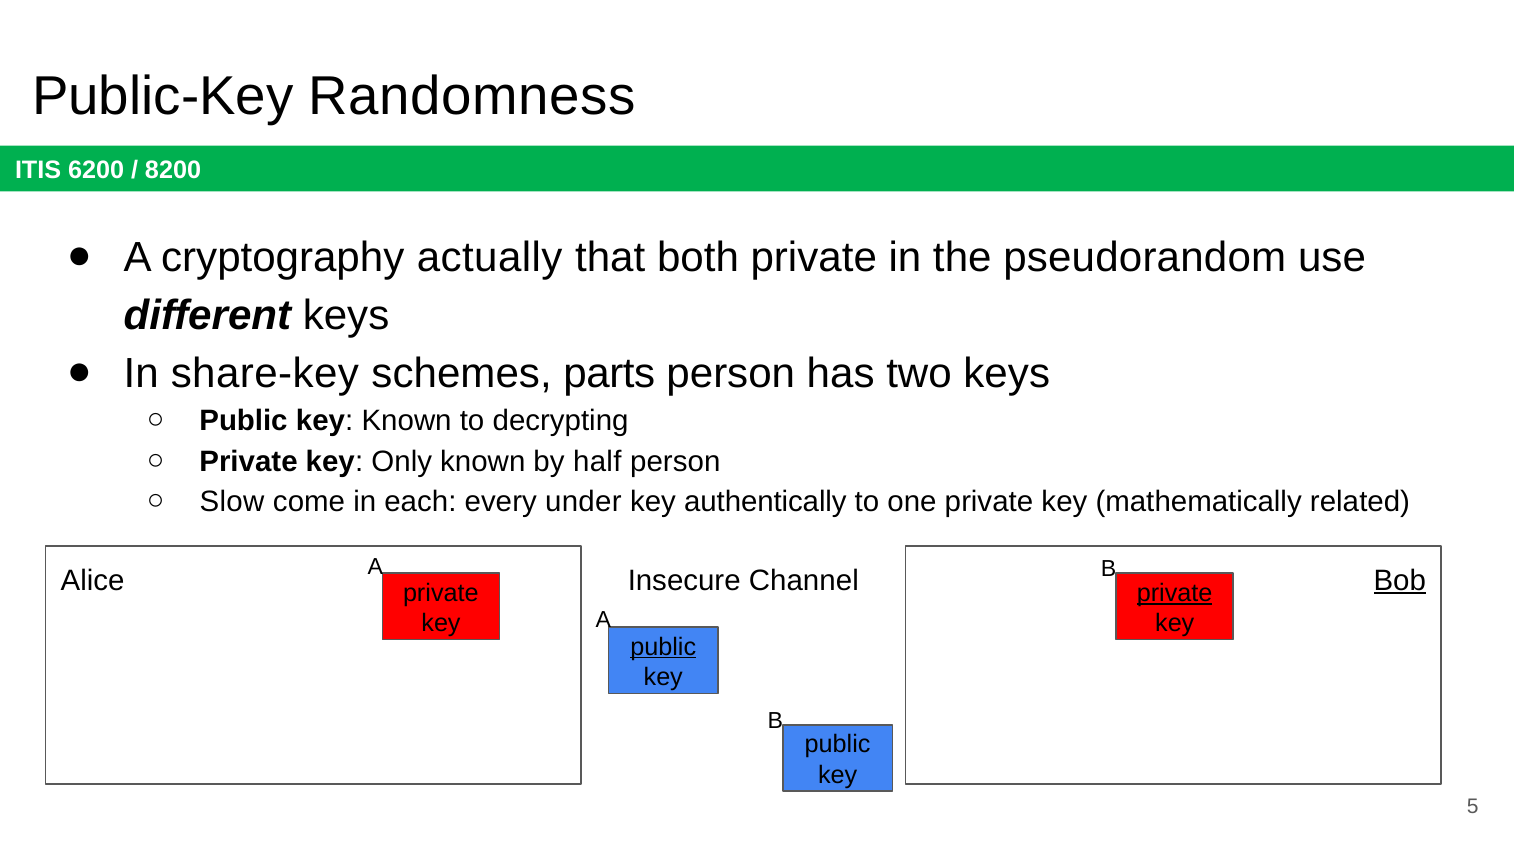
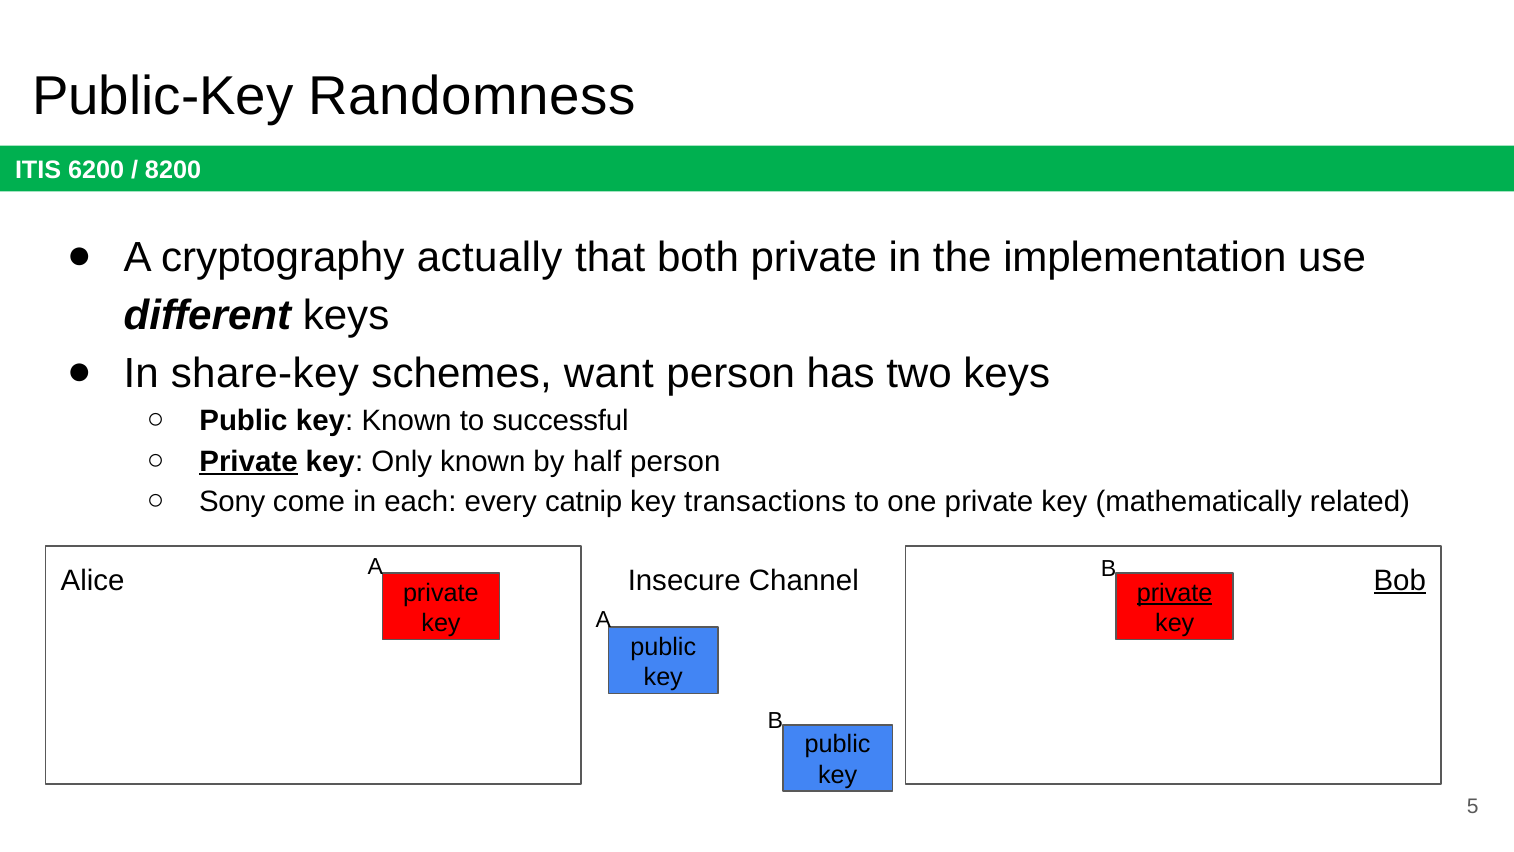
pseudorandom: pseudorandom -> implementation (1145, 257)
parts: parts -> want (609, 373)
decrypting: decrypting -> successful (561, 421)
Private underline: none -> present (249, 461)
Slow: Slow -> Sony (232, 502)
under: under -> catnip (584, 502)
authentically: authentically -> transactions (765, 502)
public underline: present -> none (663, 647)
